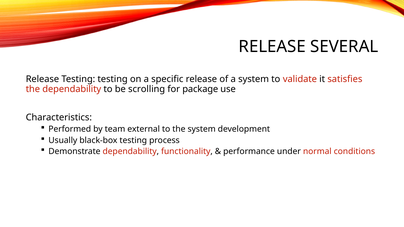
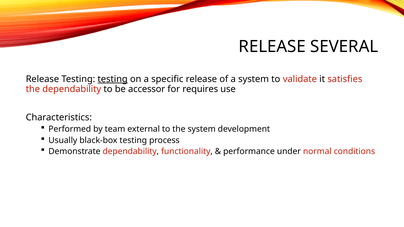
testing underline: none -> present (113, 79)
scrolling: scrolling -> accessor (147, 89)
package: package -> requires (200, 89)
